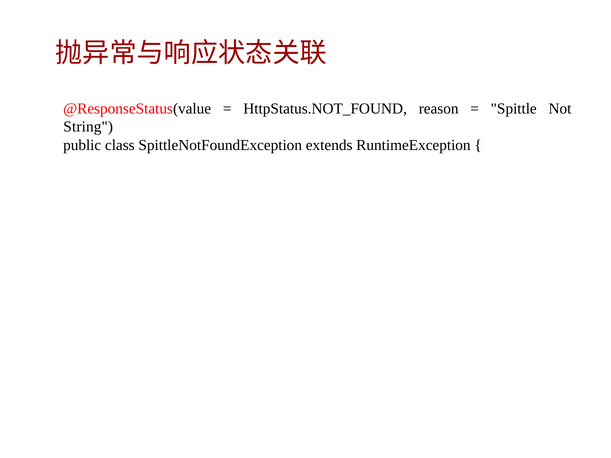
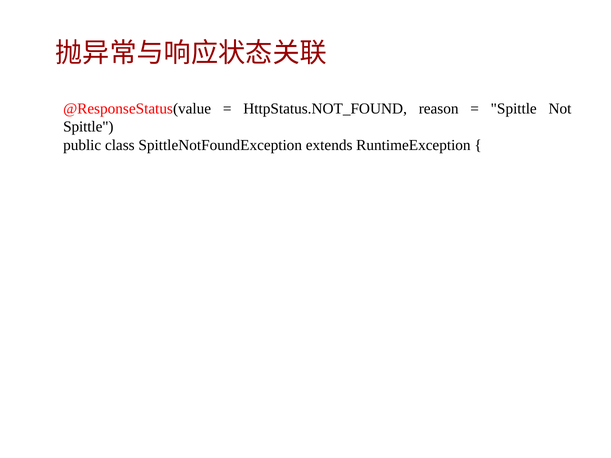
String: String -> Spittle (88, 127)
